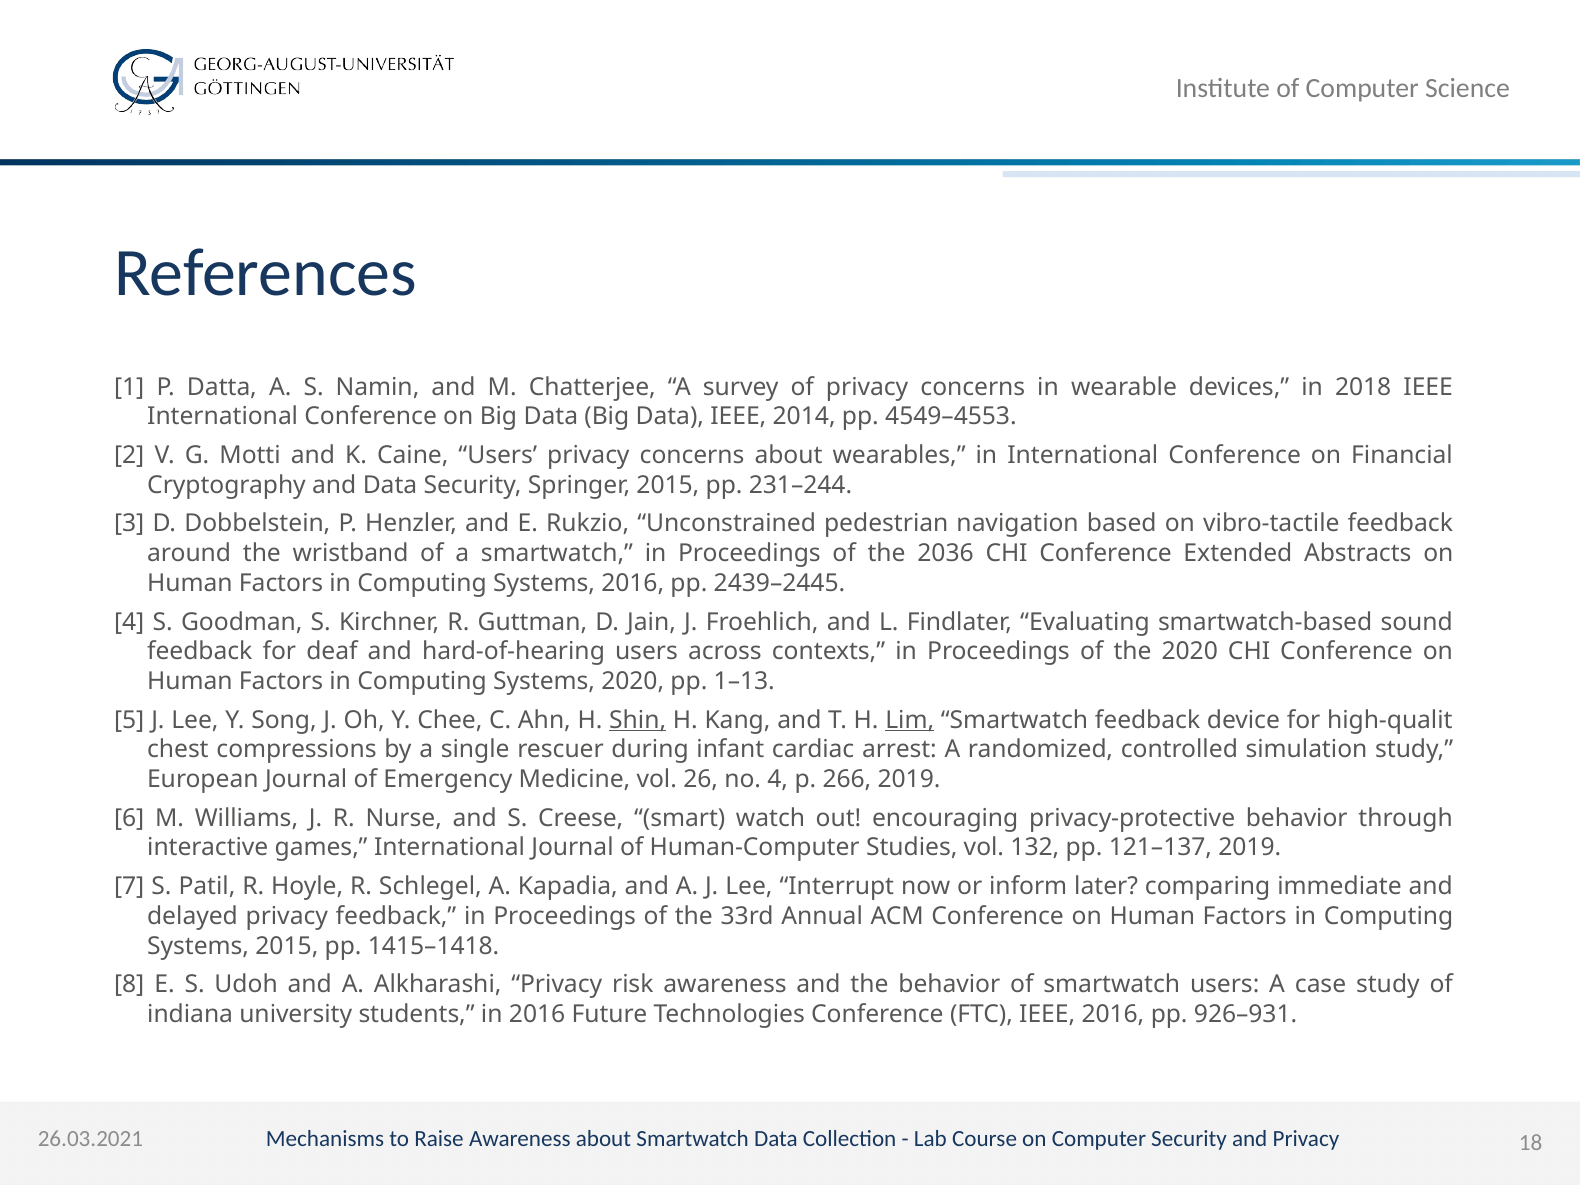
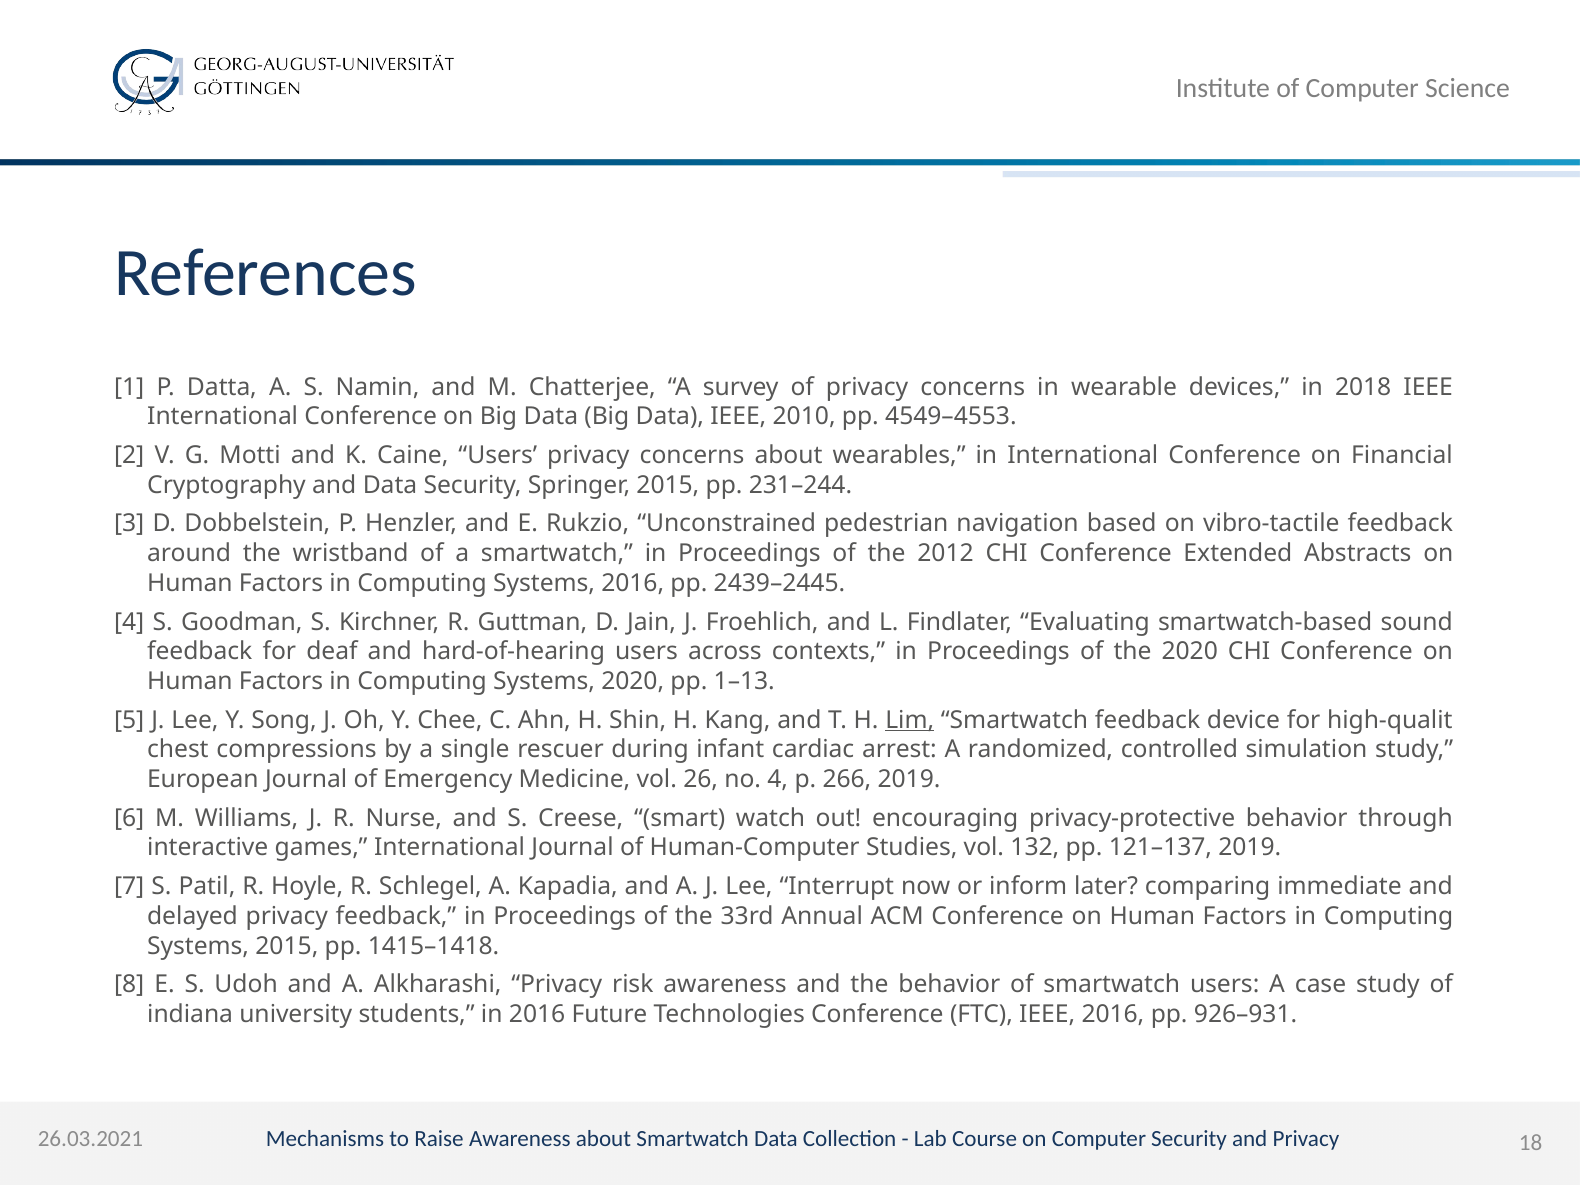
2014: 2014 -> 2010 (804, 416)
2036: 2036 -> 2012 (946, 553)
Shin underline: present -> none (638, 720)
